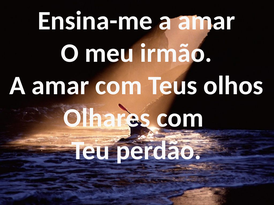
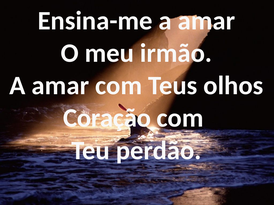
Olhares: Olhares -> Coração (107, 118)
